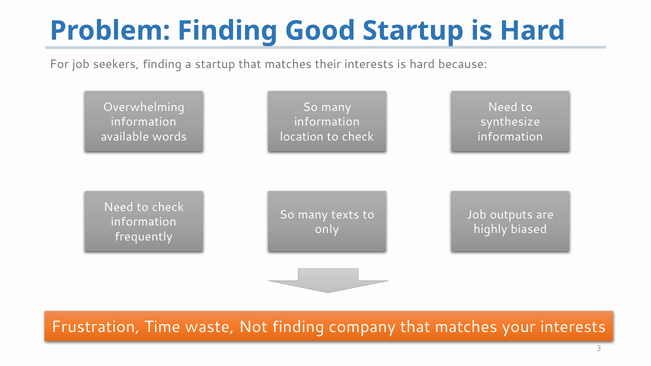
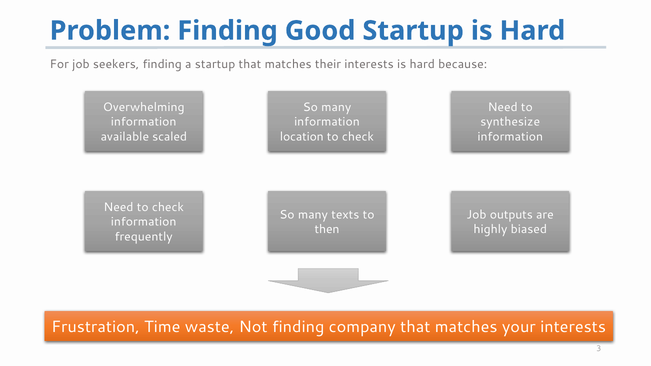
words: words -> scaled (170, 137)
only: only -> then (327, 229)
